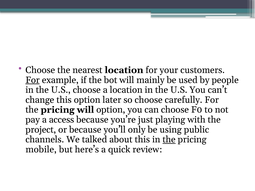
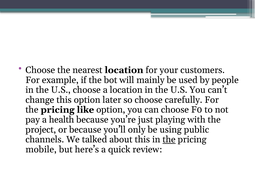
For underline: present -> none (33, 80)
pricing will: will -> like (85, 110)
access: access -> health (62, 120)
